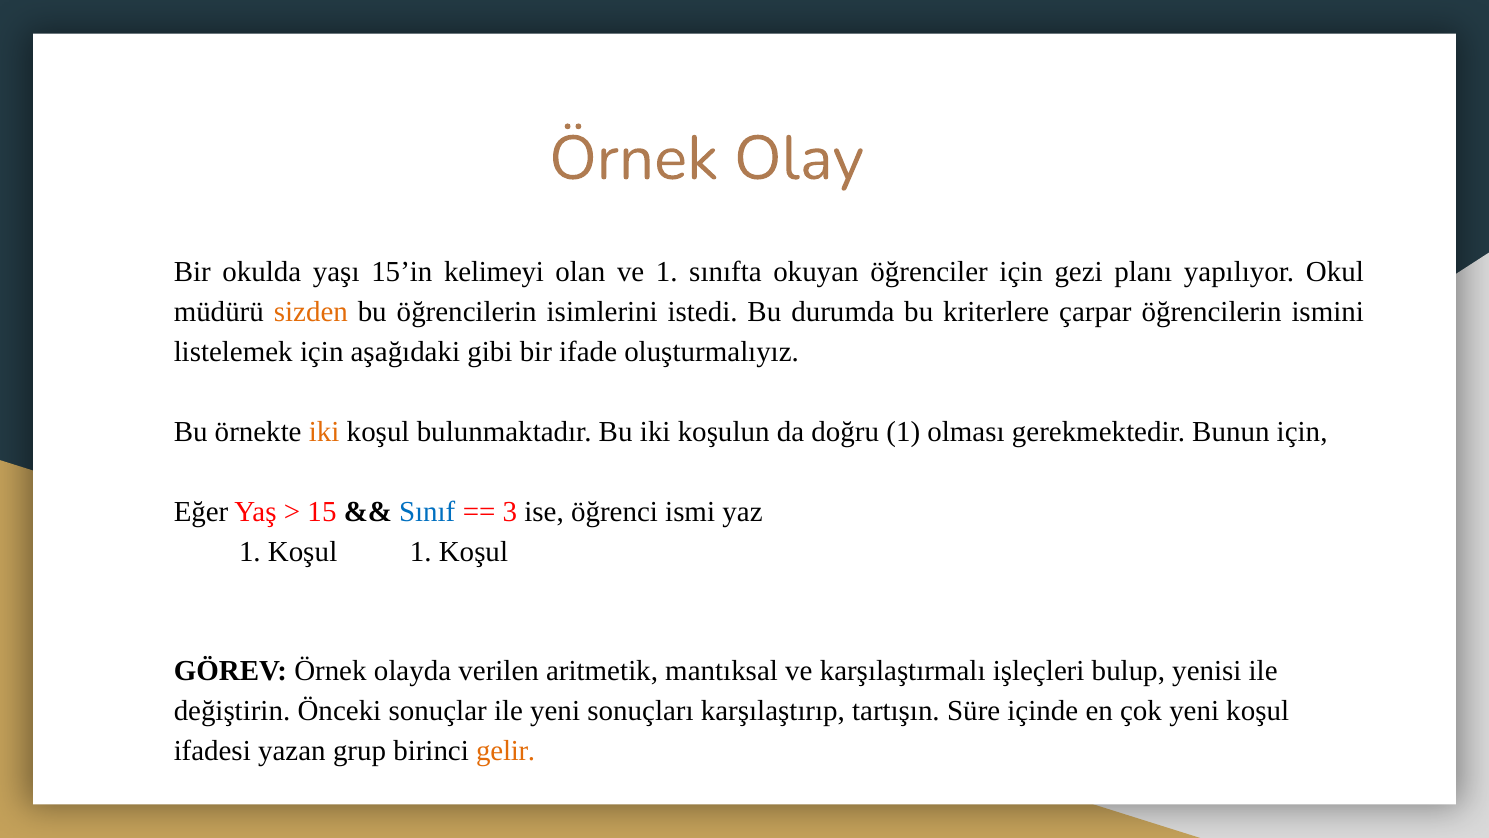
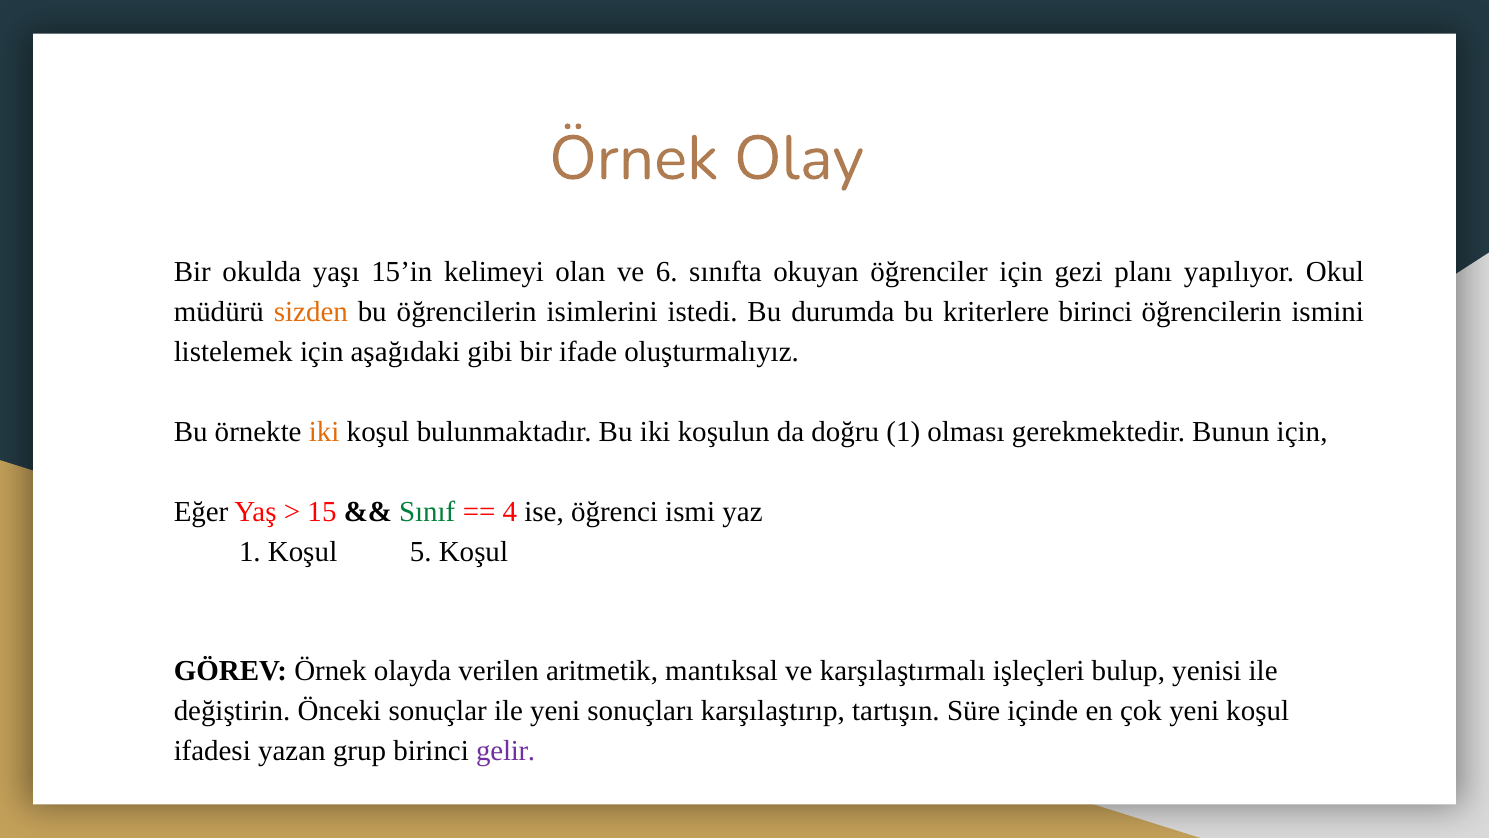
ve 1: 1 -> 6 (667, 272)
kriterlere çarpar: çarpar -> birinci (1096, 312)
Sınıf colour: blue -> green (427, 511)
3: 3 -> 4 (510, 511)
Koşul 1: 1 -> 5 (421, 551)
gelir colour: orange -> purple (506, 751)
